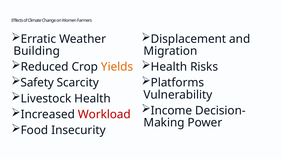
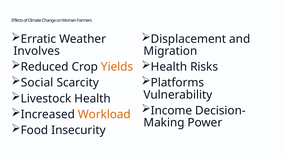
Building: Building -> Involves (37, 51)
Safety: Safety -> Social (37, 83)
Workload colour: red -> orange (104, 114)
